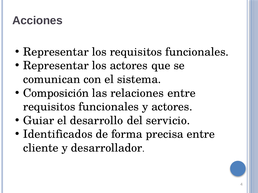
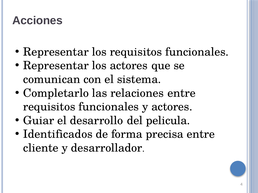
Composición: Composición -> Completarlo (56, 93)
servicio: servicio -> pelicula (168, 121)
